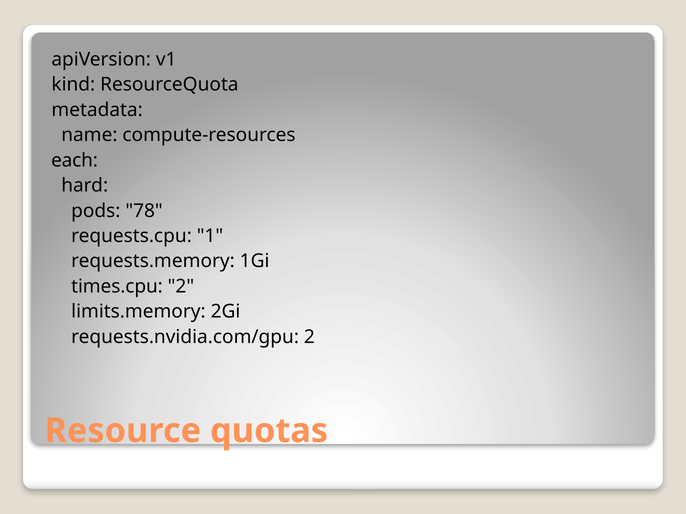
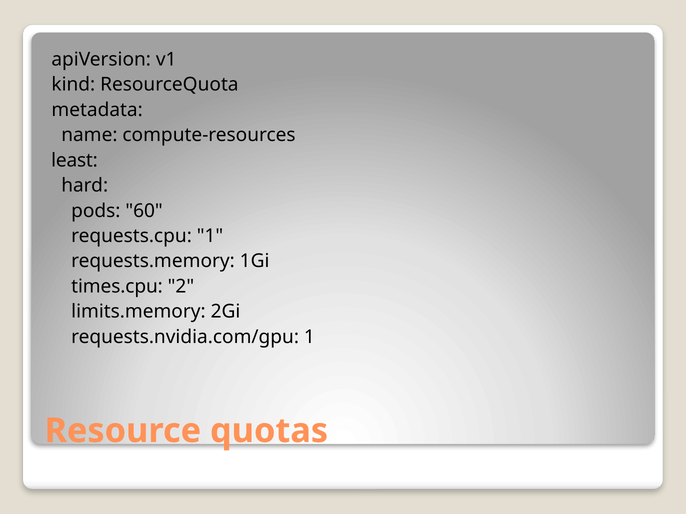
each: each -> least (74, 160)
78: 78 -> 60 (144, 211)
requests.nvidia.com/gpu 2: 2 -> 1 (309, 337)
